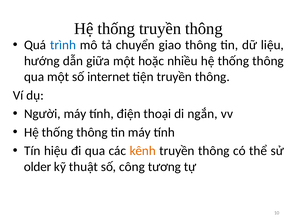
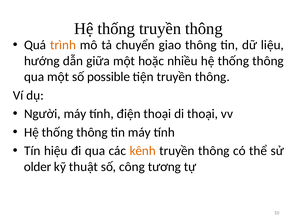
trình colour: blue -> orange (63, 45)
internet: internet -> possible (109, 77)
di ngắn: ngắn -> thoại (203, 114)
